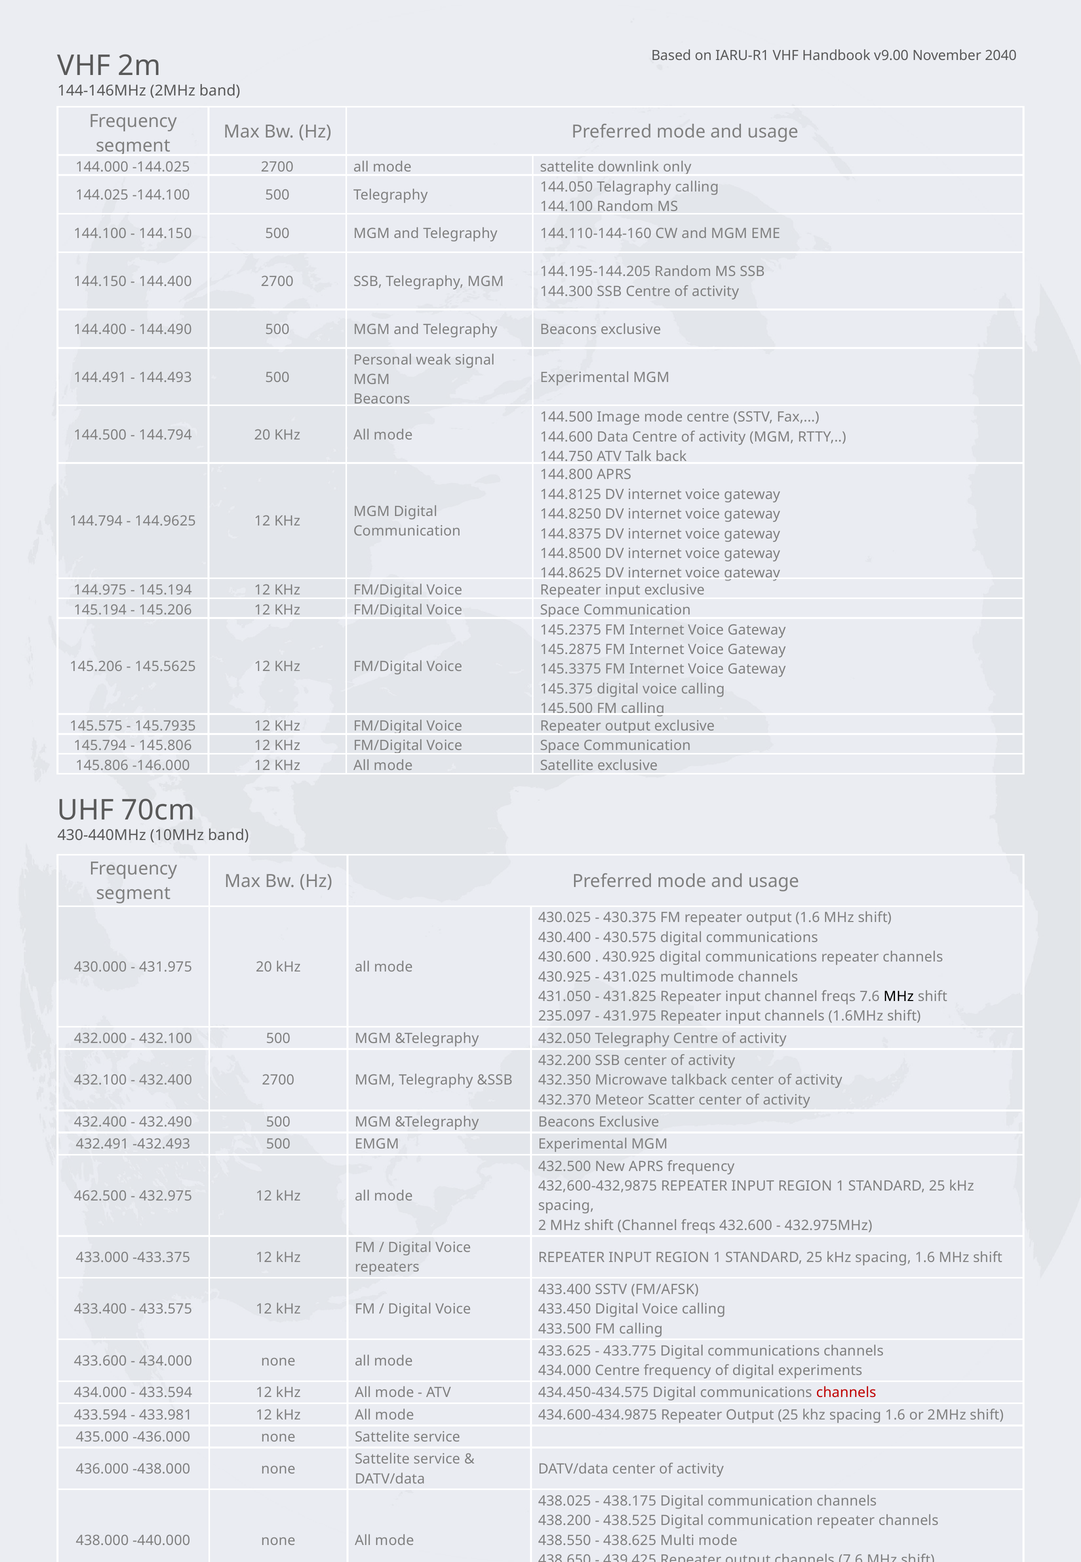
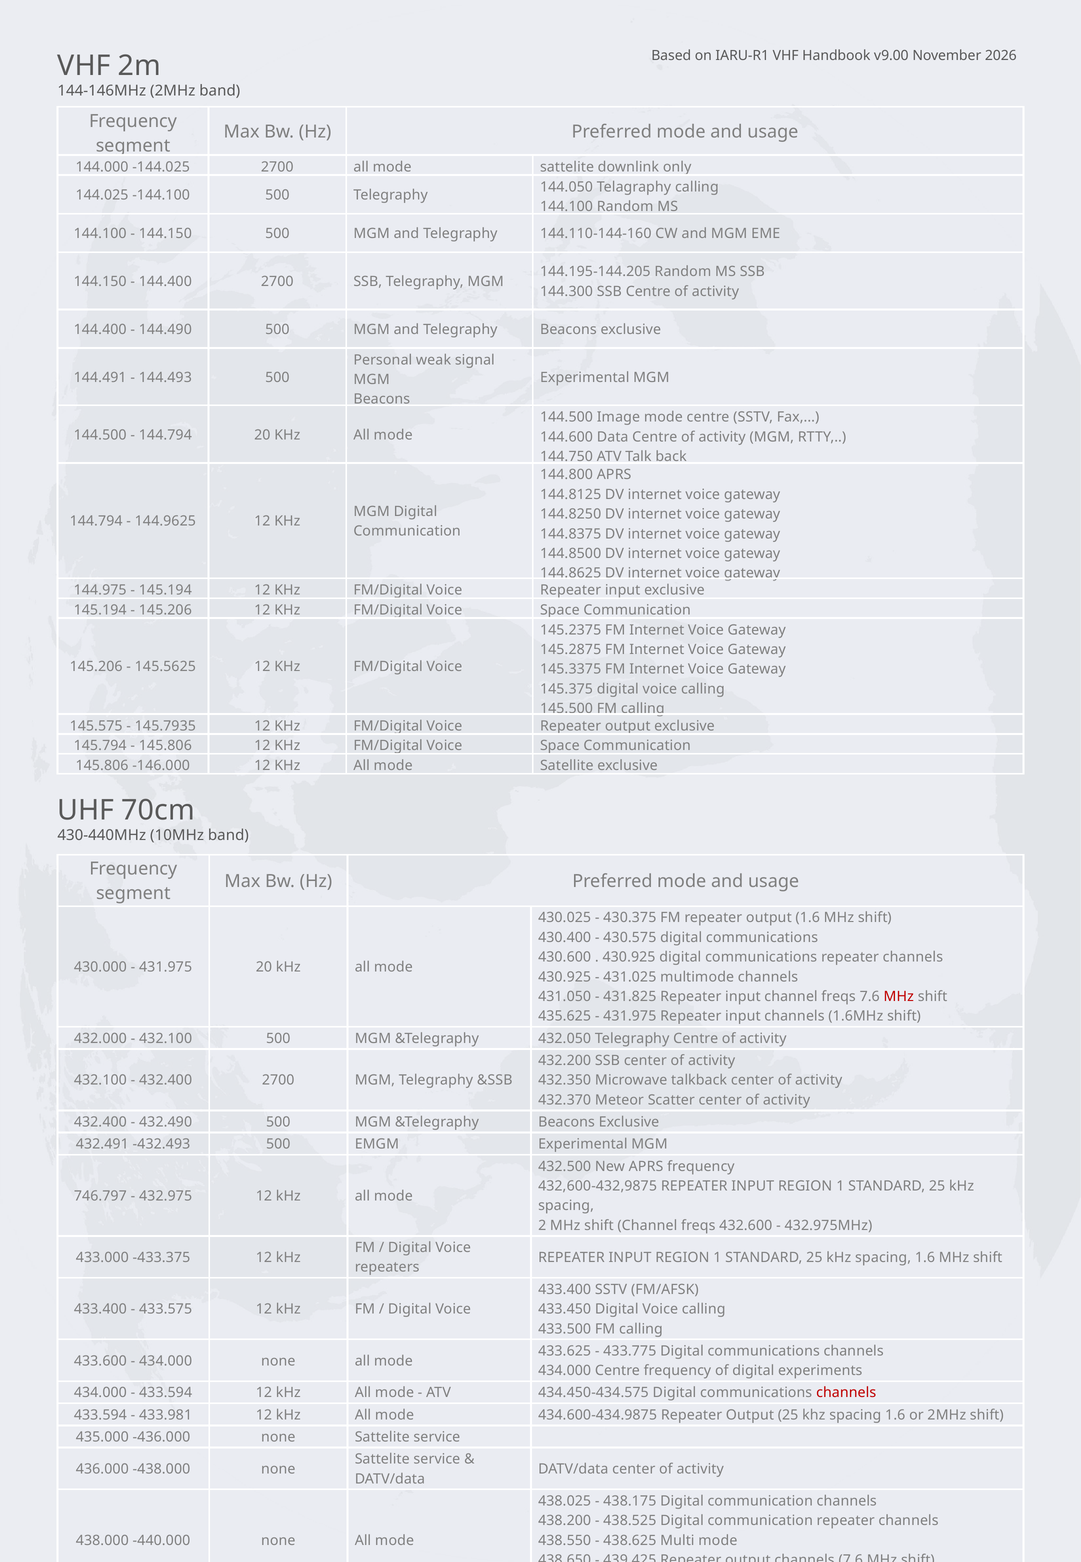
2040: 2040 -> 2026 (1001, 56)
MHz colour: black -> red (899, 996)
235.097: 235.097 -> 435.625 (565, 1016)
462.500: 462.500 -> 746.797 (100, 1196)
